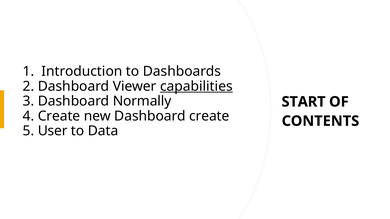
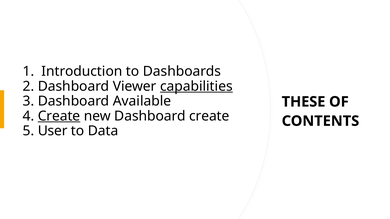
Normally: Normally -> Available (142, 101)
START: START -> THESE (304, 102)
Create underline: none -> present (59, 116)
